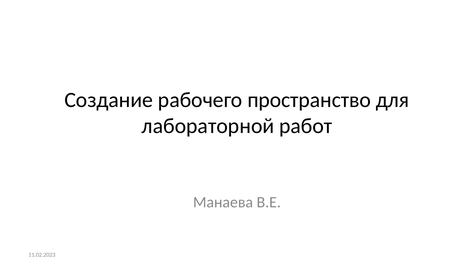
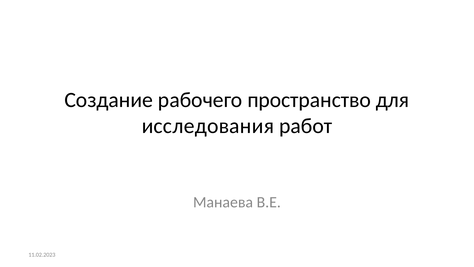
лабораторной: лабораторной -> исследования (208, 126)
